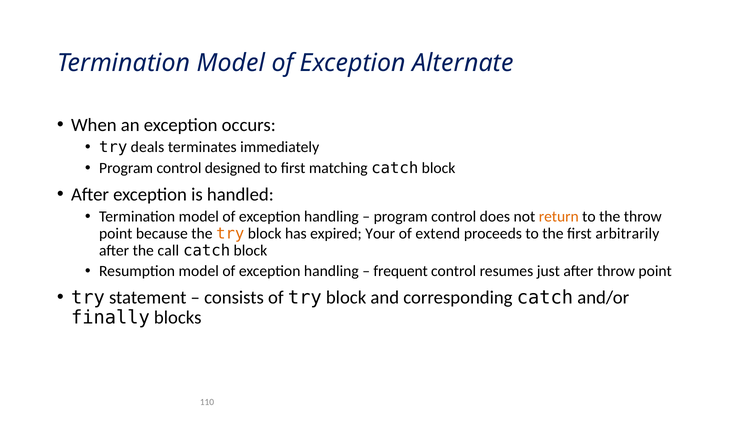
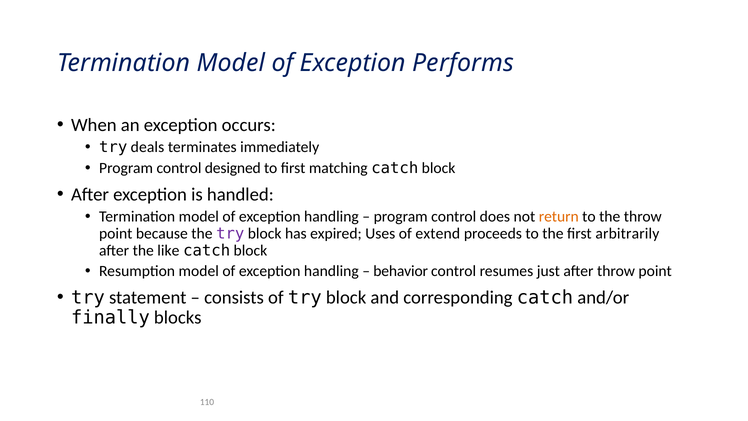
Alternate: Alternate -> Performs (463, 63)
try colour: orange -> purple (230, 233)
Your: Your -> Uses (380, 233)
call: call -> like (168, 250)
frequent: frequent -> behavior (401, 271)
